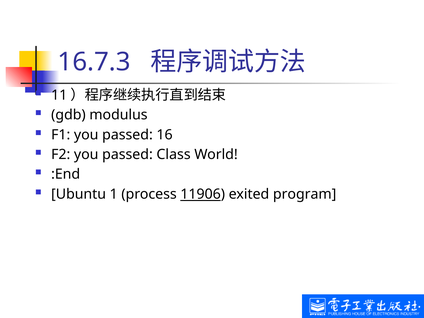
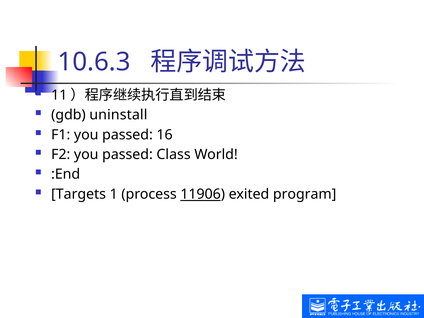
16.7.3: 16.7.3 -> 10.6.3 (94, 62)
modulus: modulus -> uninstall (118, 115)
Ubuntu: Ubuntu -> Targets (79, 194)
